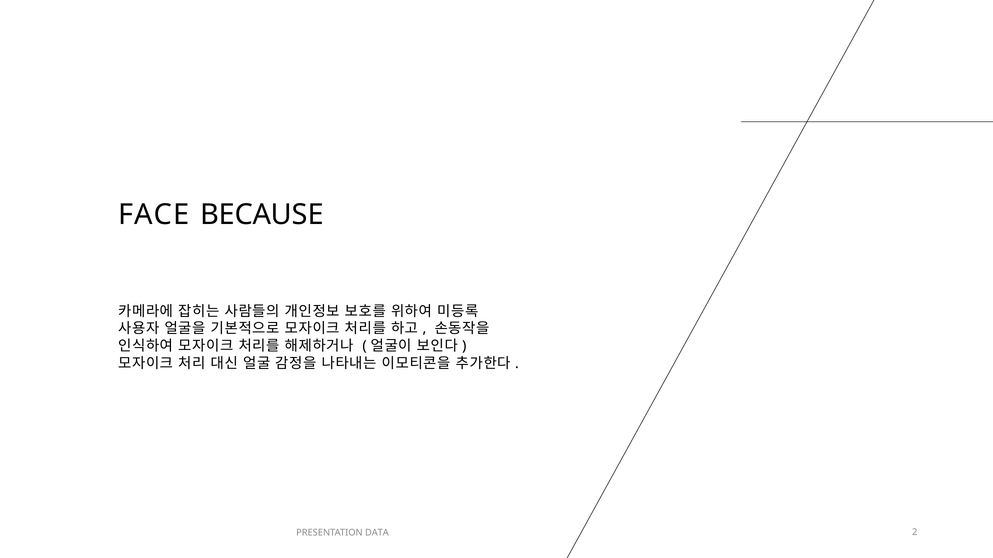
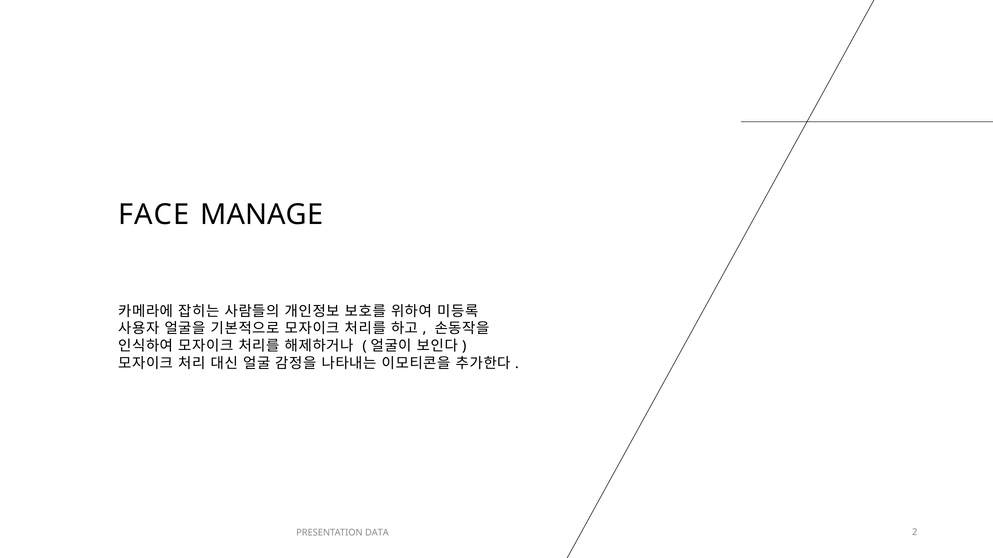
BECAUSE: BECAUSE -> MANAGE (262, 215)
